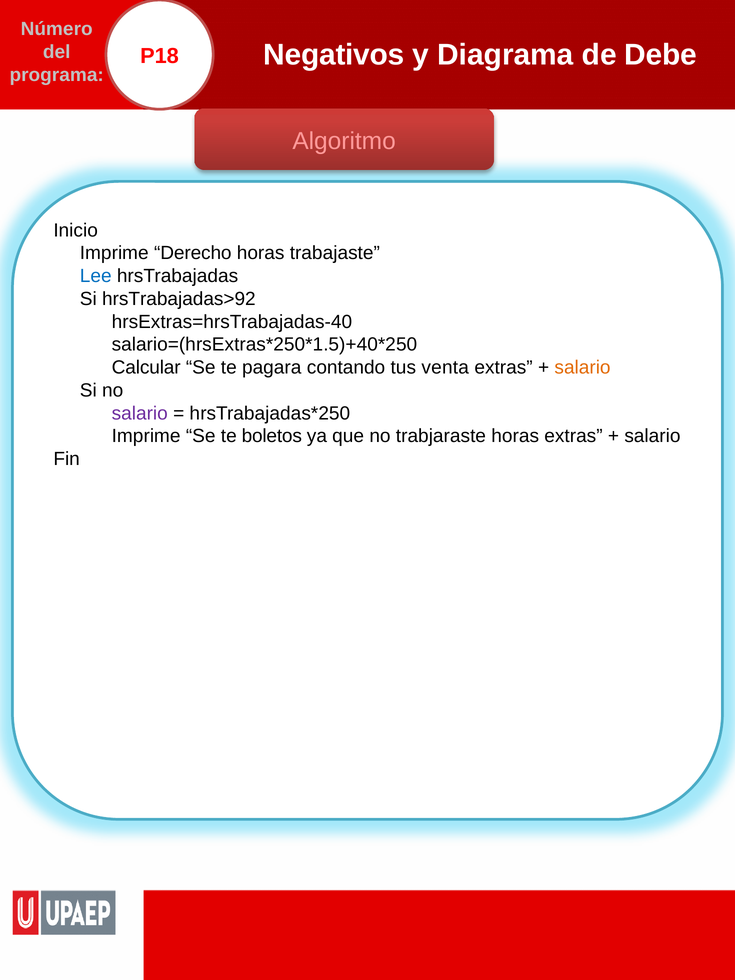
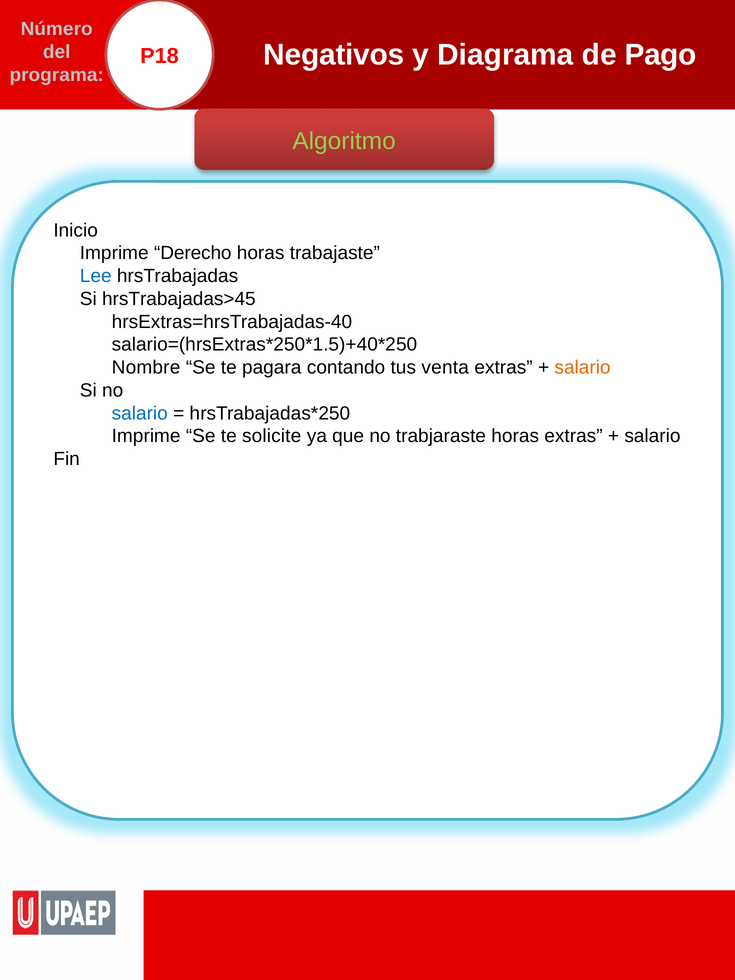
Debe: Debe -> Pago (661, 55)
Algoritmo colour: pink -> light green (344, 141)
hrsTrabajadas>92: hrsTrabajadas>92 -> hrsTrabajadas>45 (179, 299)
Calcular: Calcular -> Nombre (146, 367)
salario colour: purple -> blue (140, 413)
boletos: boletos -> solicite (272, 436)
